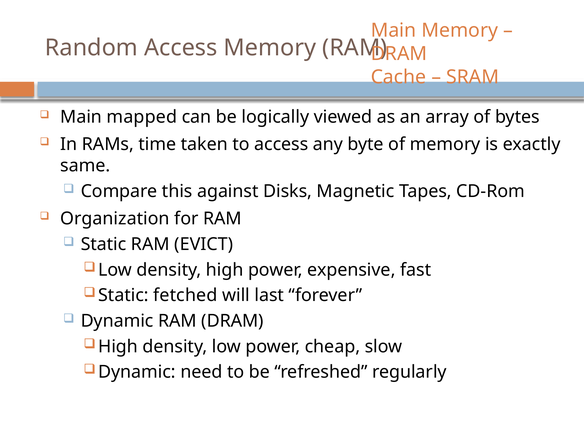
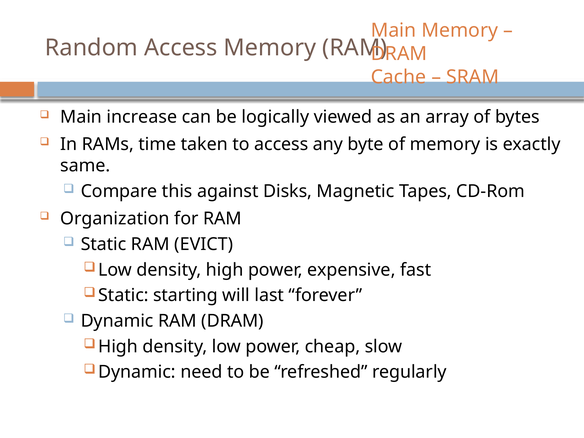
mapped: mapped -> increase (142, 117)
fetched: fetched -> starting (185, 295)
